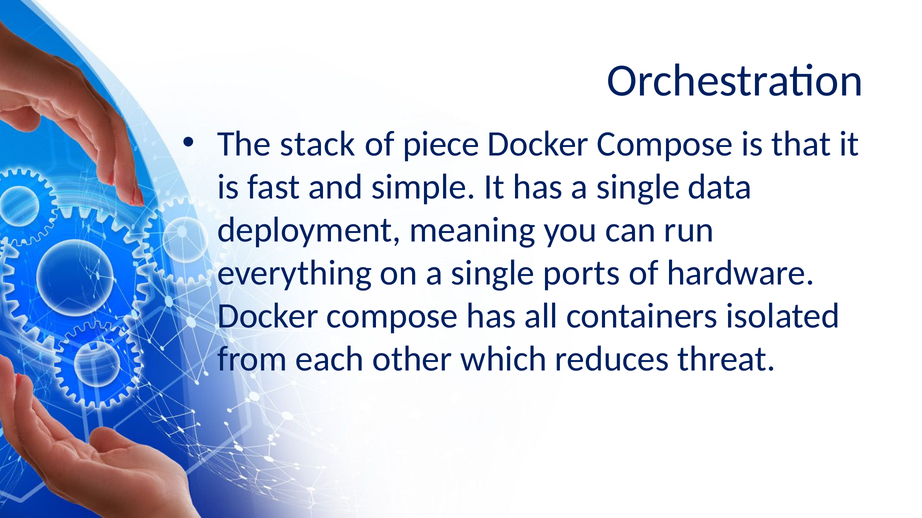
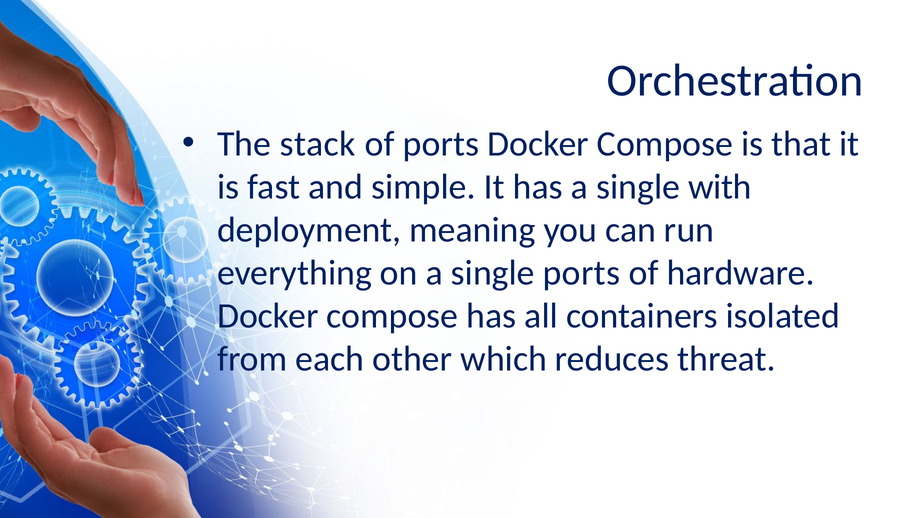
of piece: piece -> ports (441, 144)
data: data -> with (720, 187)
